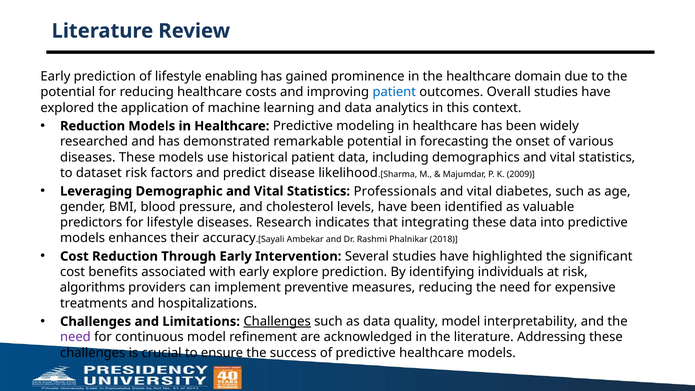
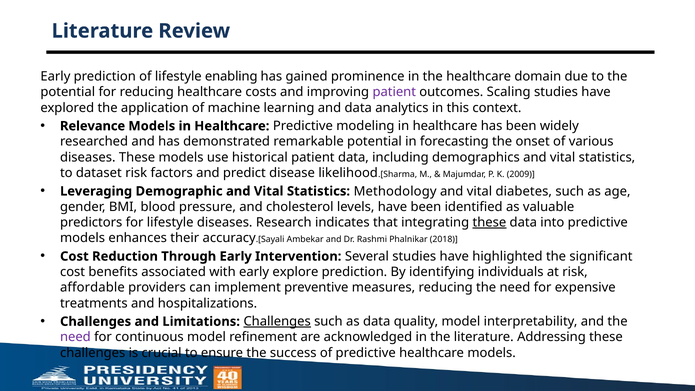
patient colour: blue -> purple (394, 92)
Overall: Overall -> Scaling (509, 92)
Reduction: Reduction -> Relevance (93, 126)
Professionals: Professionals -> Methodology (395, 191)
these underline: none -> present (489, 222)
algorithms: algorithms -> affordable (92, 288)
